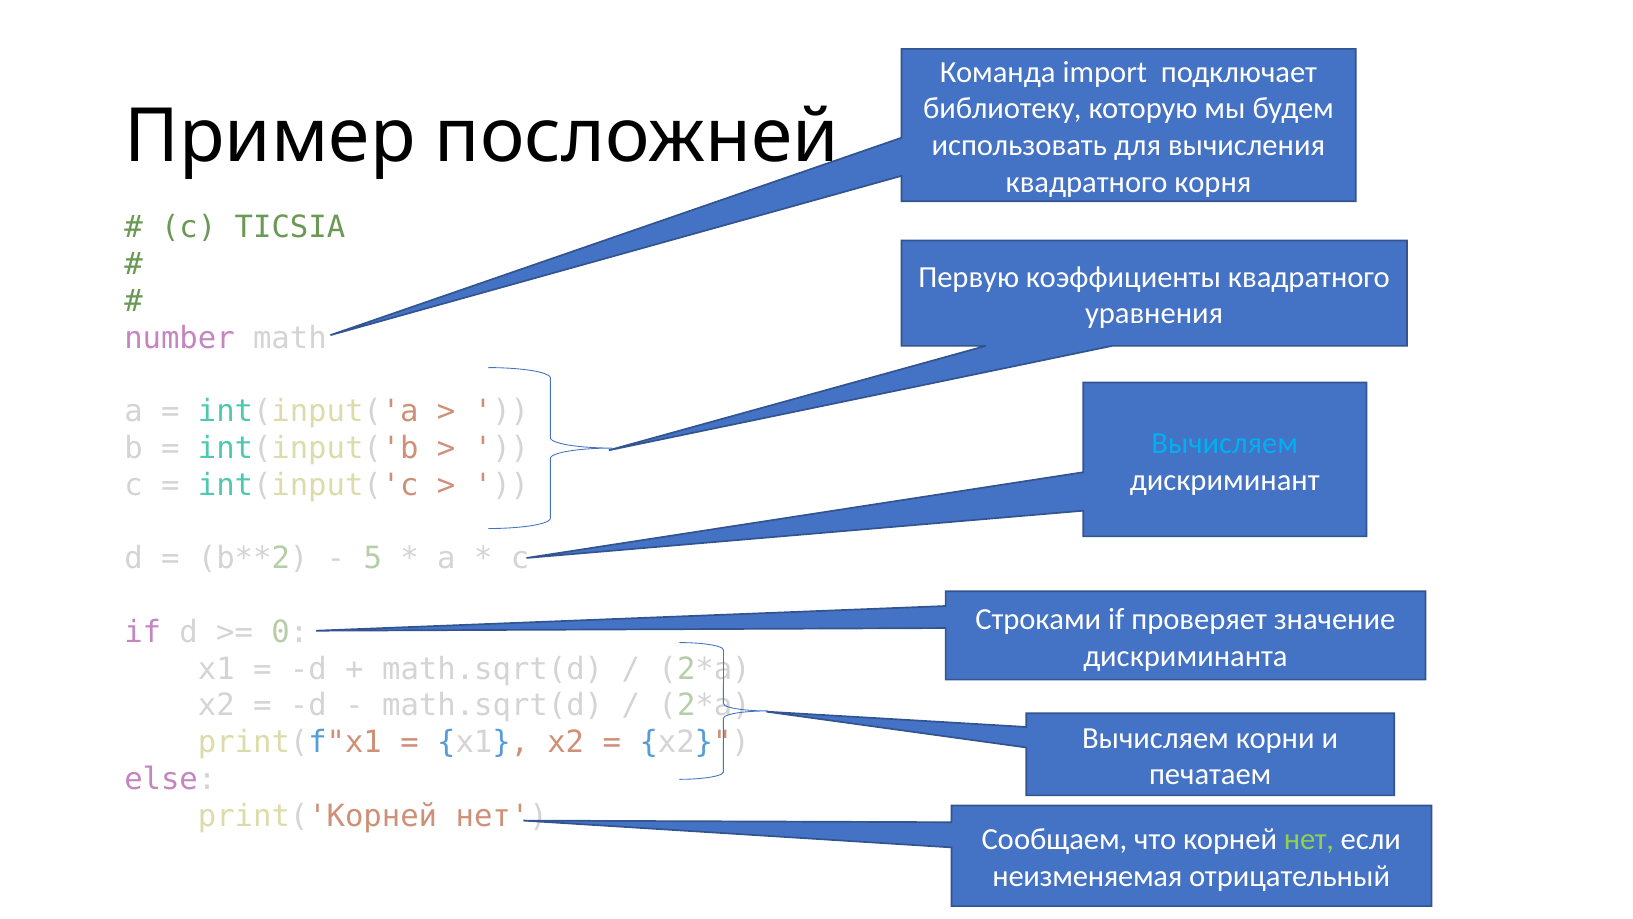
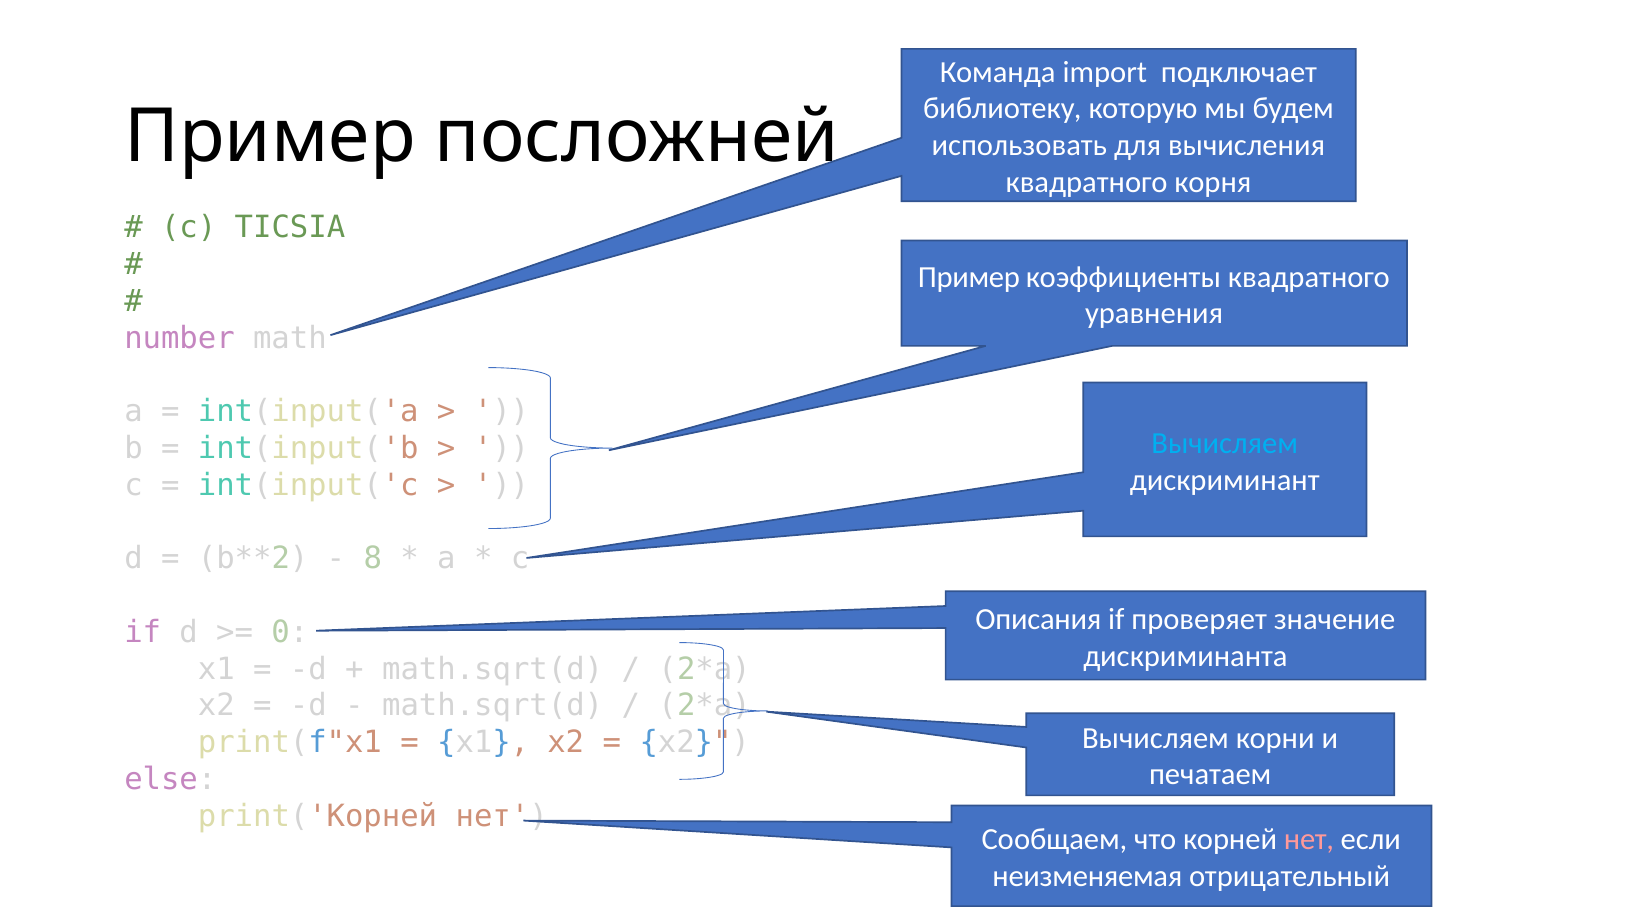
Первую: Первую -> Пример (969, 277)
5: 5 -> 8 (373, 558)
Строками: Строками -> Описания (1038, 619)
нет colour: light green -> pink (1309, 839)
